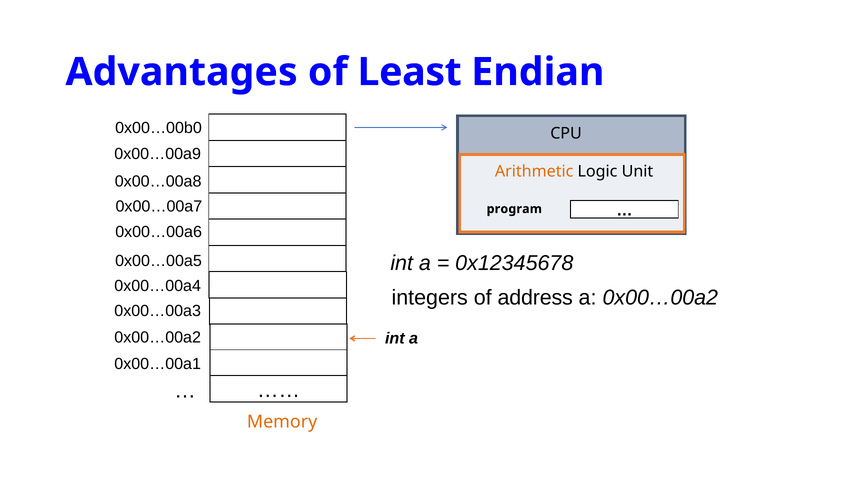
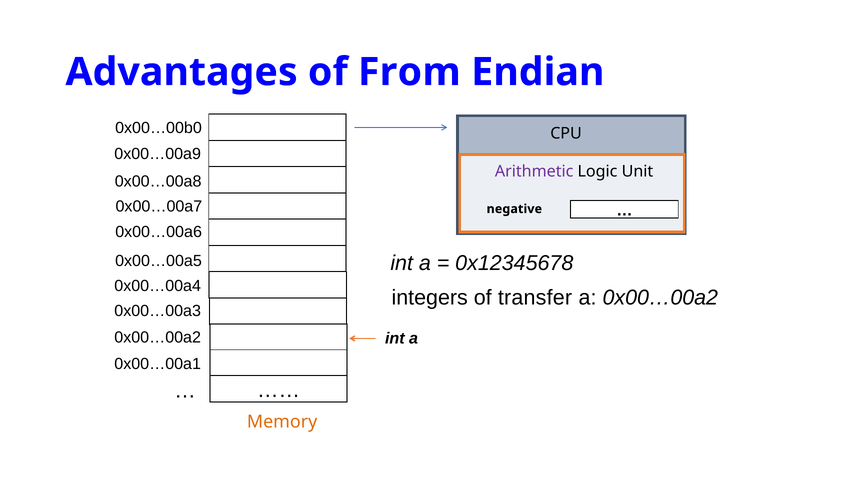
Least: Least -> From (409, 72)
Arithmetic colour: orange -> purple (534, 172)
program: program -> negative (514, 209)
address: address -> transfer (535, 297)
